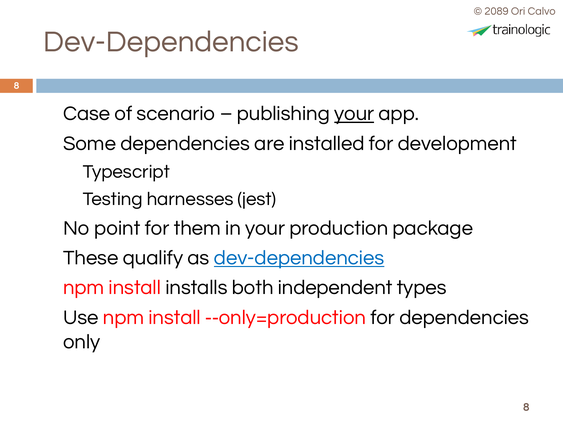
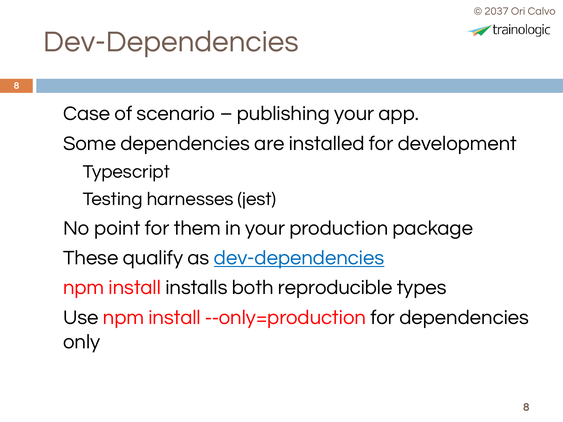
2089: 2089 -> 2037 (497, 11)
your underline: present -> none (354, 114)
independent: independent -> reproducible (335, 288)
